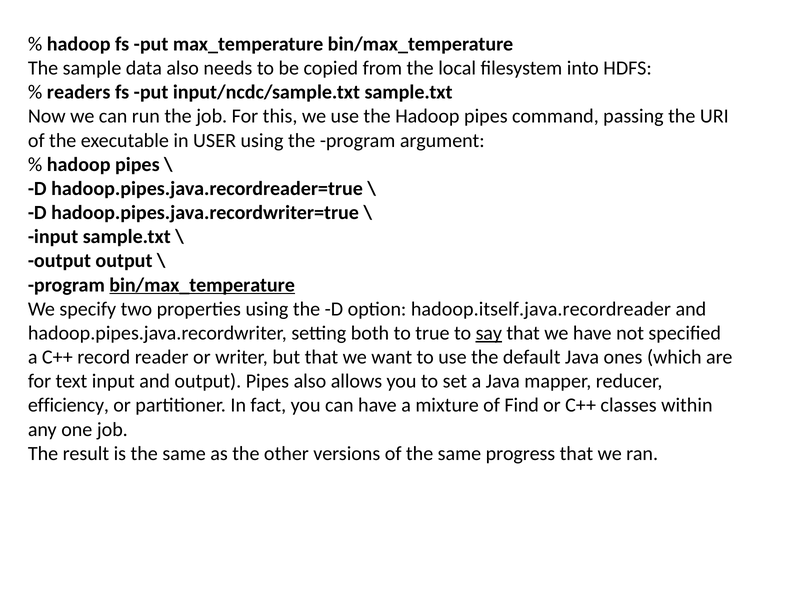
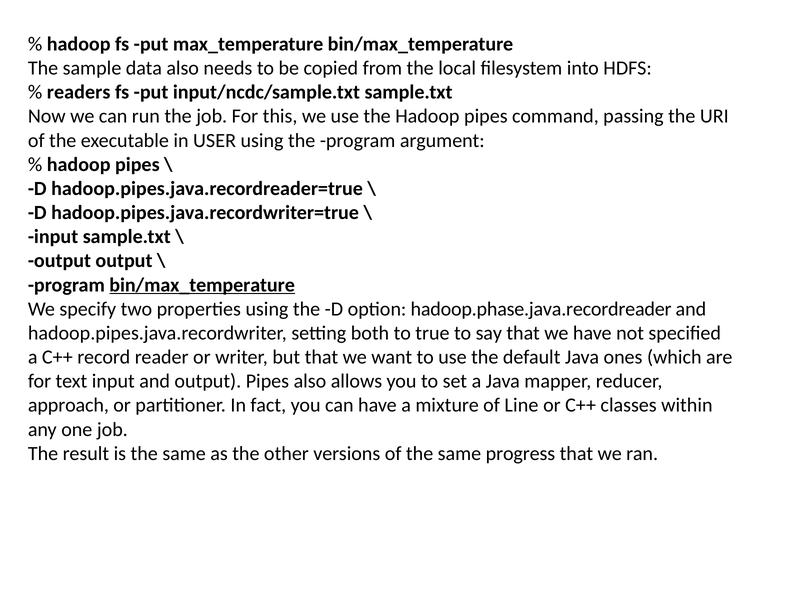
hadoop.itself.java.recordreader: hadoop.itself.java.recordreader -> hadoop.phase.java.recordreader (541, 309)
say underline: present -> none (489, 333)
efficiency: efficiency -> approach (68, 405)
Find: Find -> Line (521, 405)
